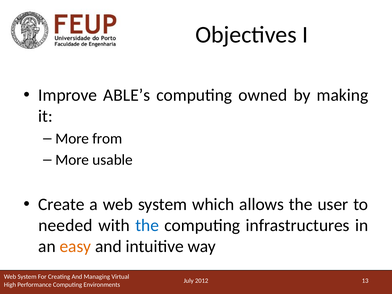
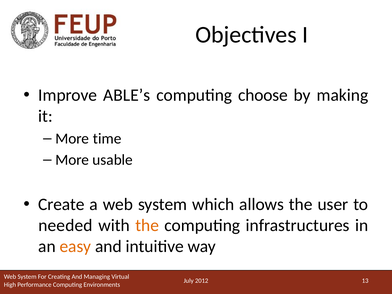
owned: owned -> choose (263, 95)
from: from -> time (107, 139)
the colour: blue -> orange (147, 225)
